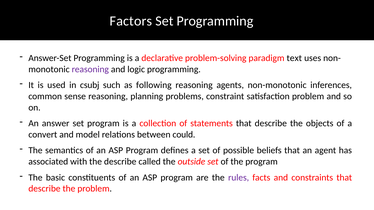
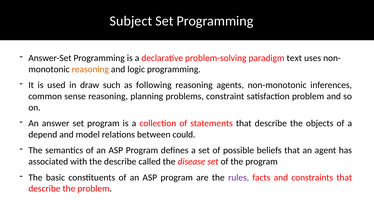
Factors: Factors -> Subject (131, 21)
reasoning colour: purple -> orange (90, 69)
csubj: csubj -> draw (90, 85)
convert: convert -> depend (43, 135)
outside: outside -> disease (191, 162)
